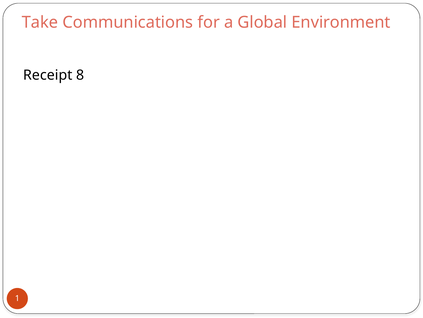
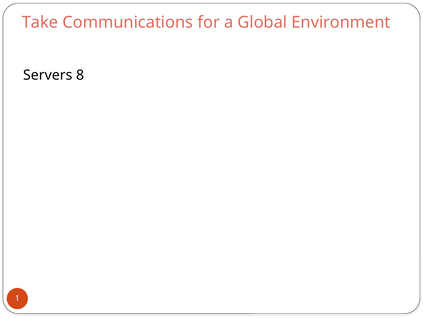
Receipt: Receipt -> Servers (48, 75)
